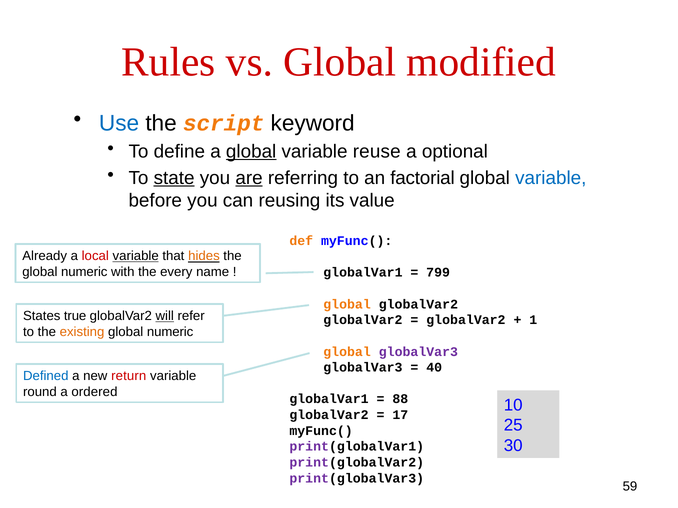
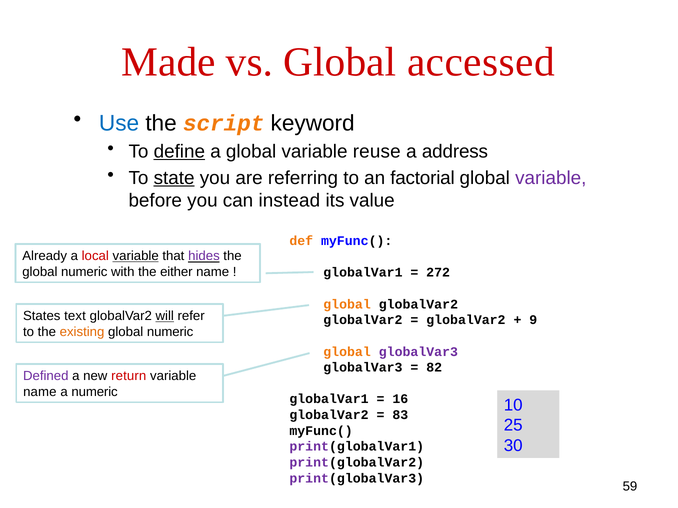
Rules: Rules -> Made (168, 62)
modified: modified -> accessed (481, 62)
define underline: none -> present (179, 152)
global underline: present -> none (251, 152)
optional: optional -> address (455, 152)
are underline: present -> none (249, 178)
variable colour: blue -> purple (551, 178)
reusing: reusing -> instead (289, 201)
hides colour: orange -> purple (204, 256)
every: every -> either (176, 272)
799: 799 -> 272 (438, 273)
true: true -> text (75, 316)
1: 1 -> 9 (533, 320)
40: 40 -> 82 (434, 368)
Defined colour: blue -> purple (46, 376)
round: round -> name (40, 392)
a ordered: ordered -> numeric (95, 392)
88: 88 -> 16 (400, 400)
17: 17 -> 83 (400, 415)
